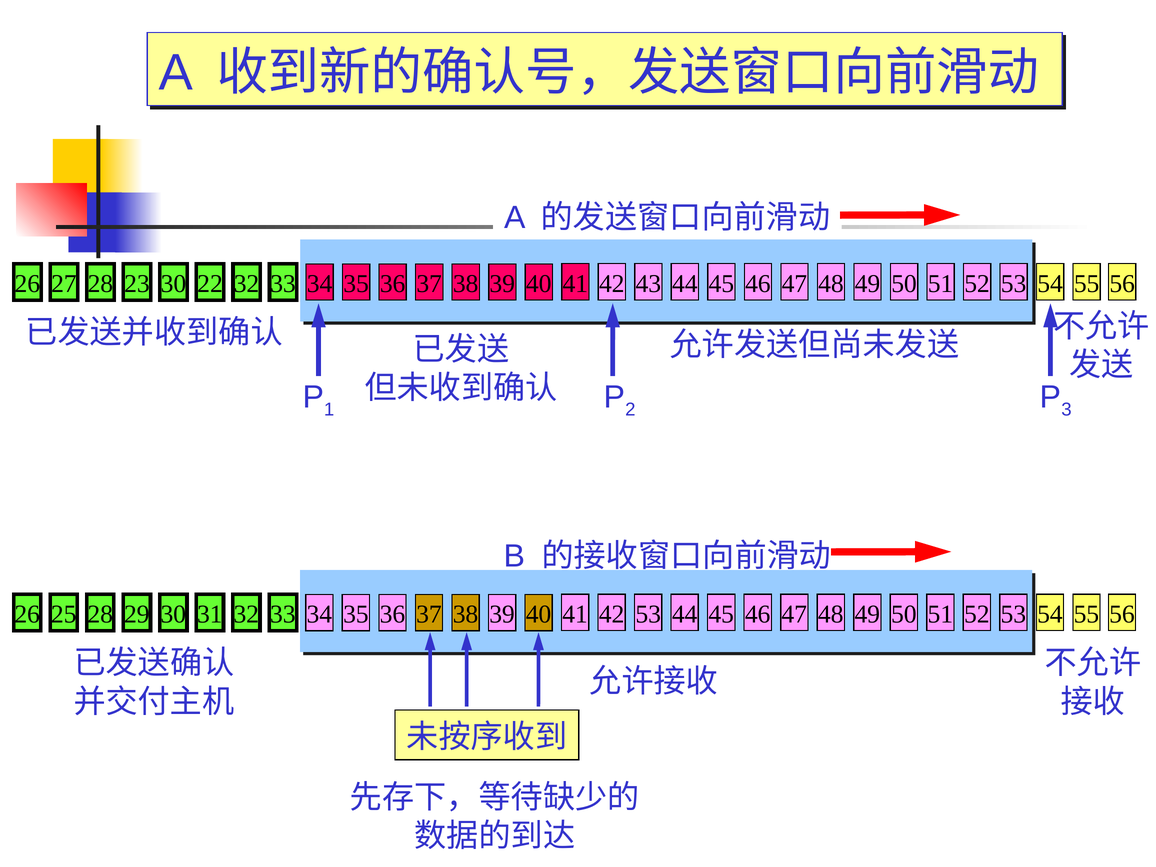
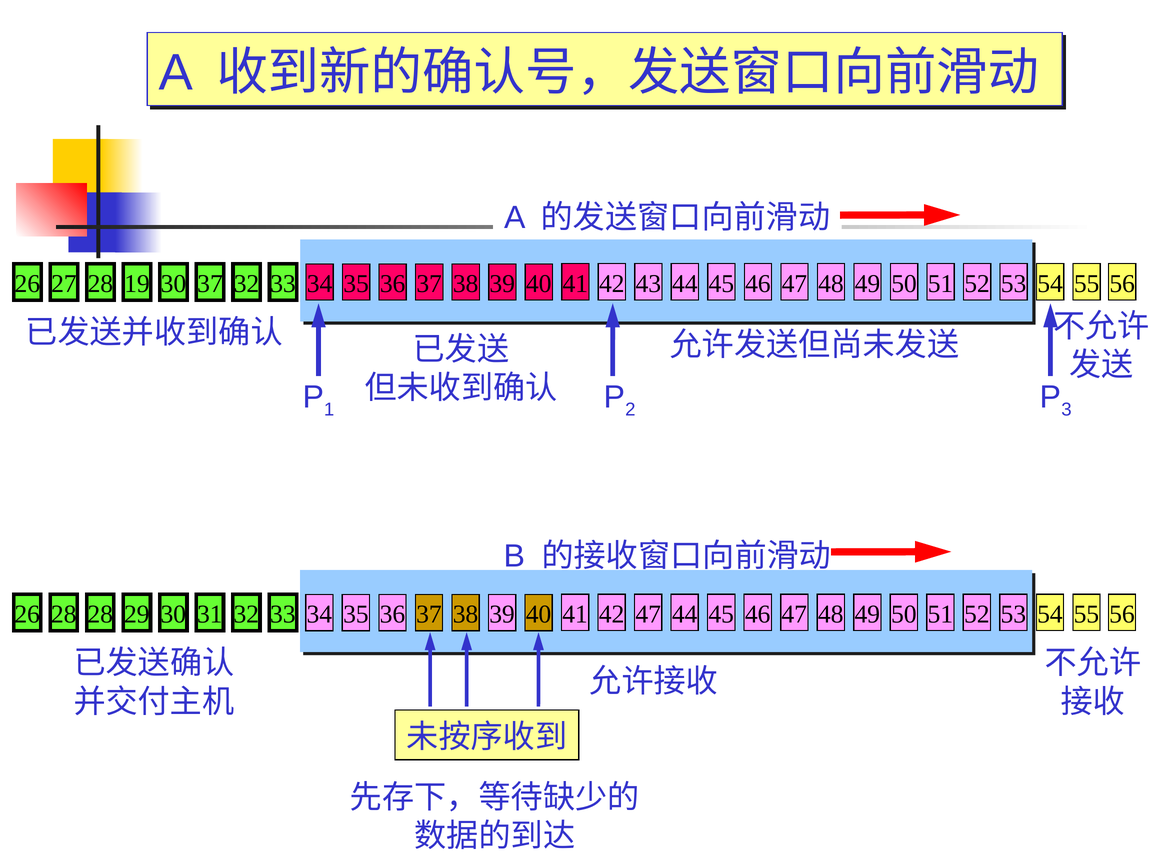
23: 23 -> 19 (137, 284)
30 22: 22 -> 37 (210, 284)
26 25: 25 -> 28 (64, 614)
42 53: 53 -> 47 (648, 614)
